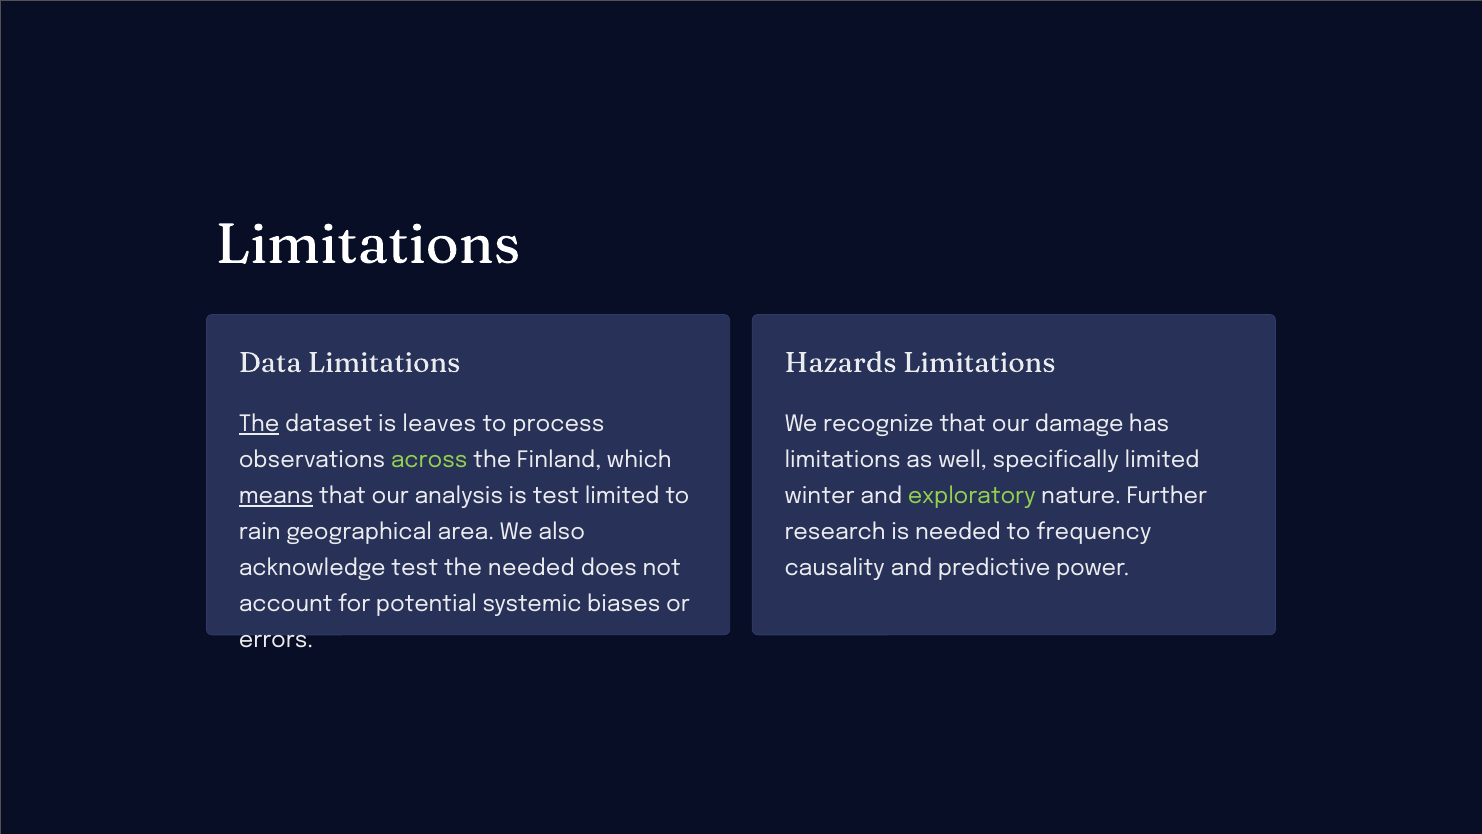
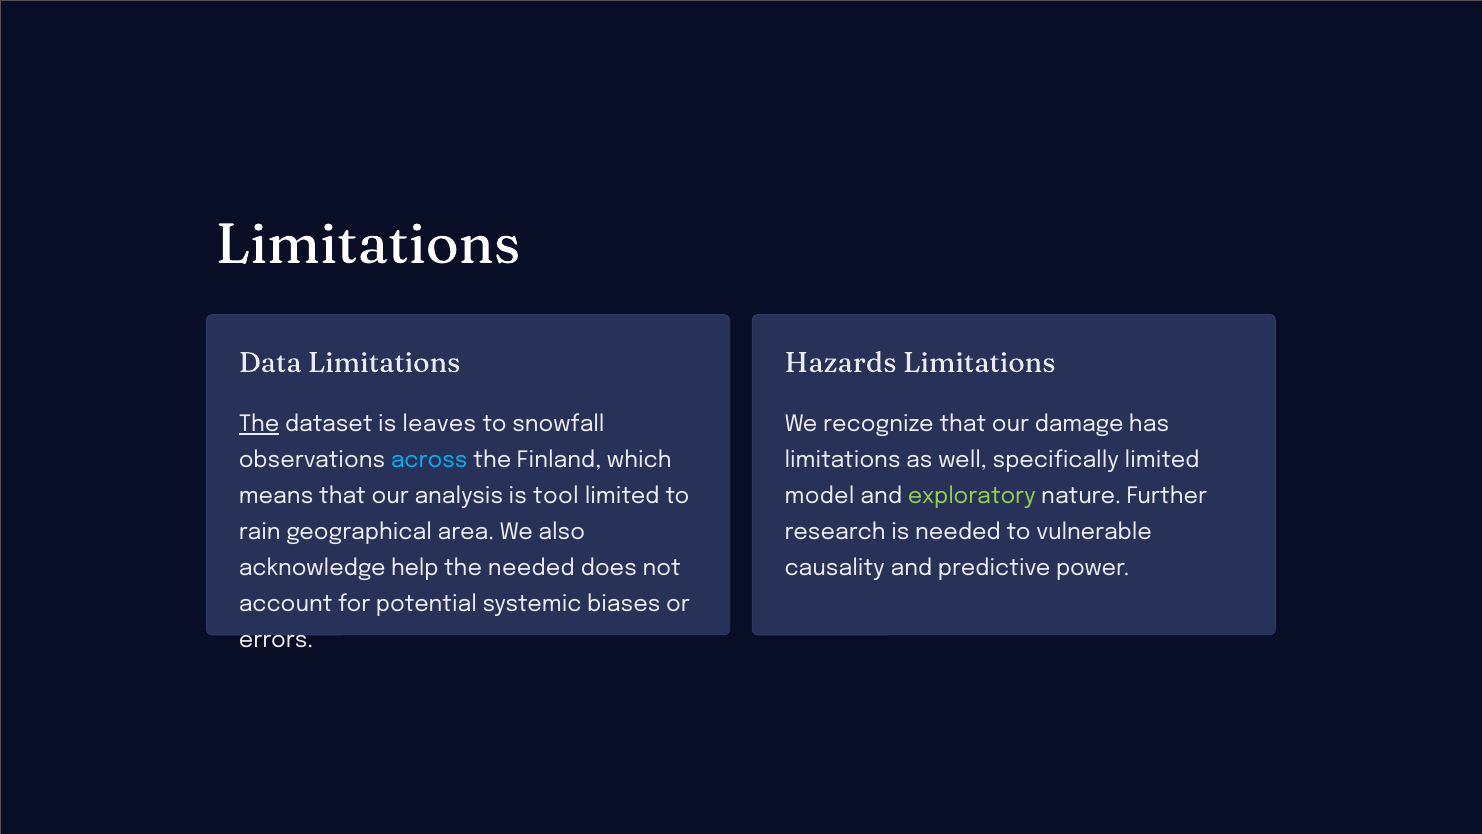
process: process -> snowfall (558, 424)
across colour: light green -> light blue (429, 460)
winter: winter -> model (820, 496)
means underline: present -> none (276, 496)
is test: test -> tool (556, 496)
frequency: frequency -> vulnerable (1094, 532)
acknowledge test: test -> help (415, 568)
